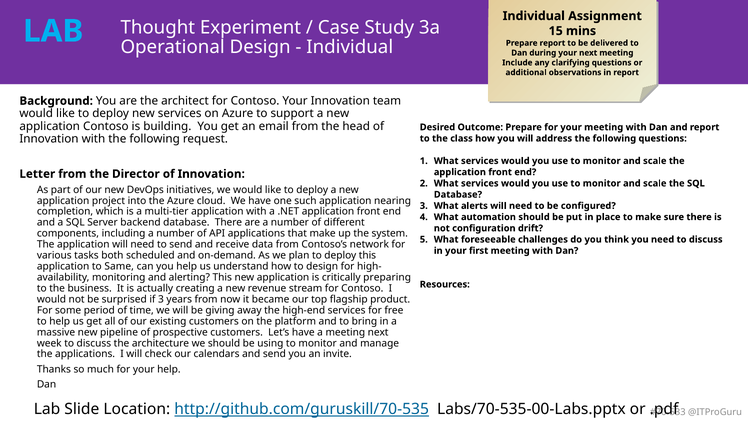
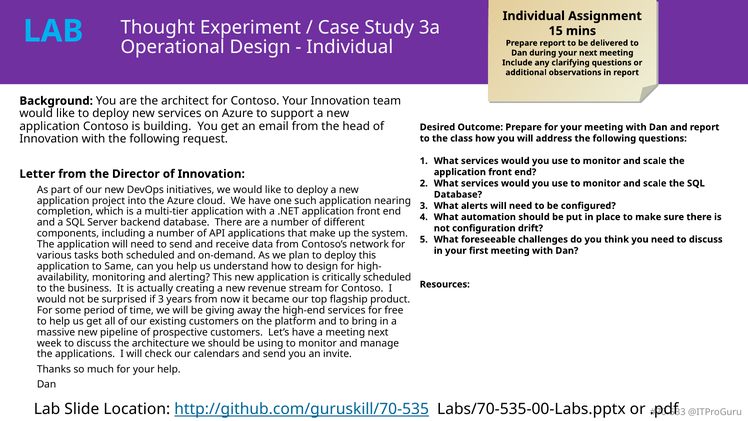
critically preparing: preparing -> scheduled (387, 277)
